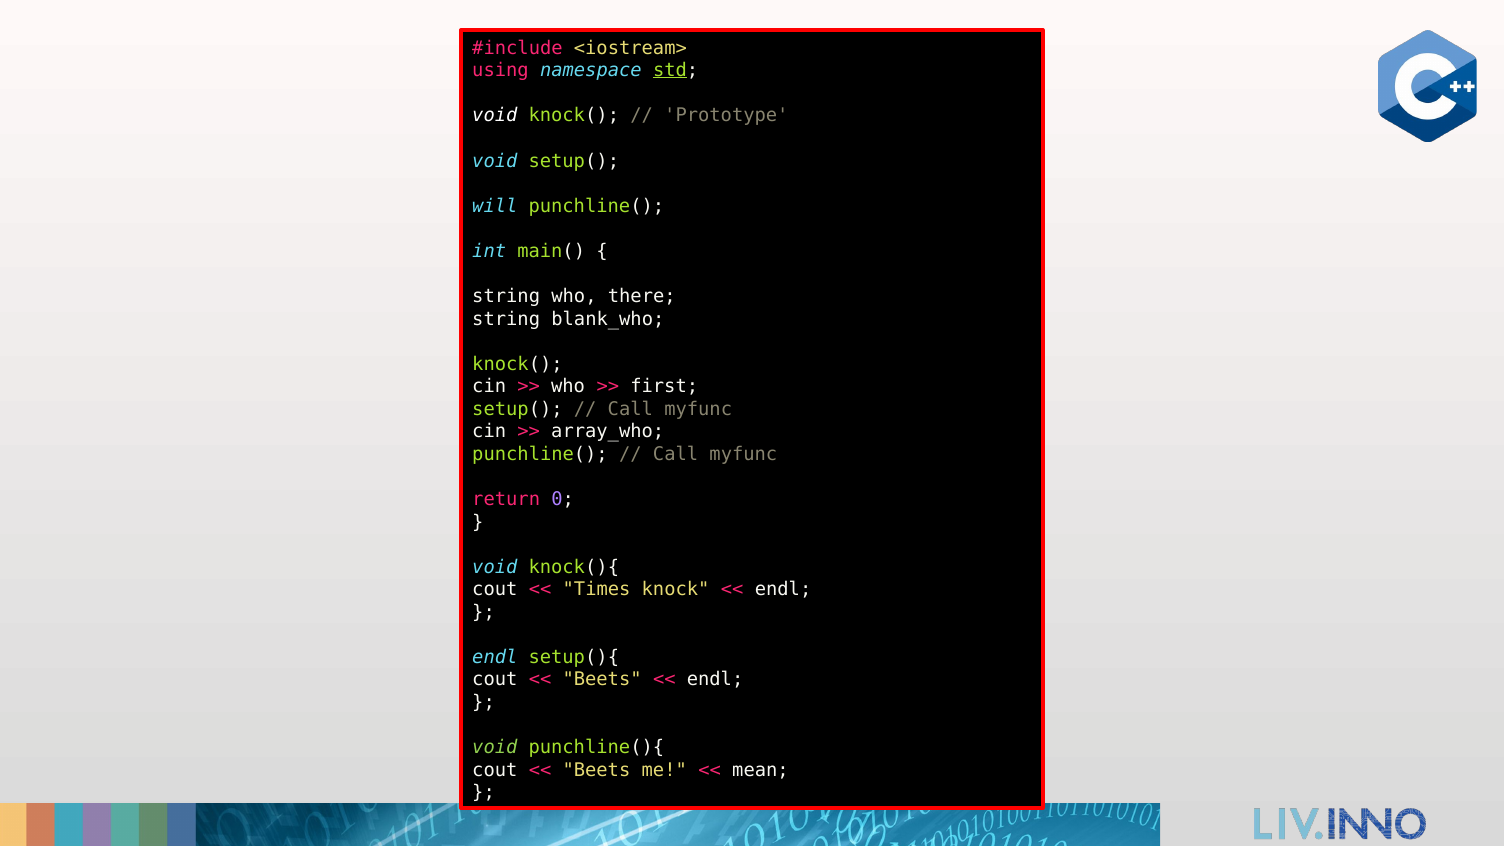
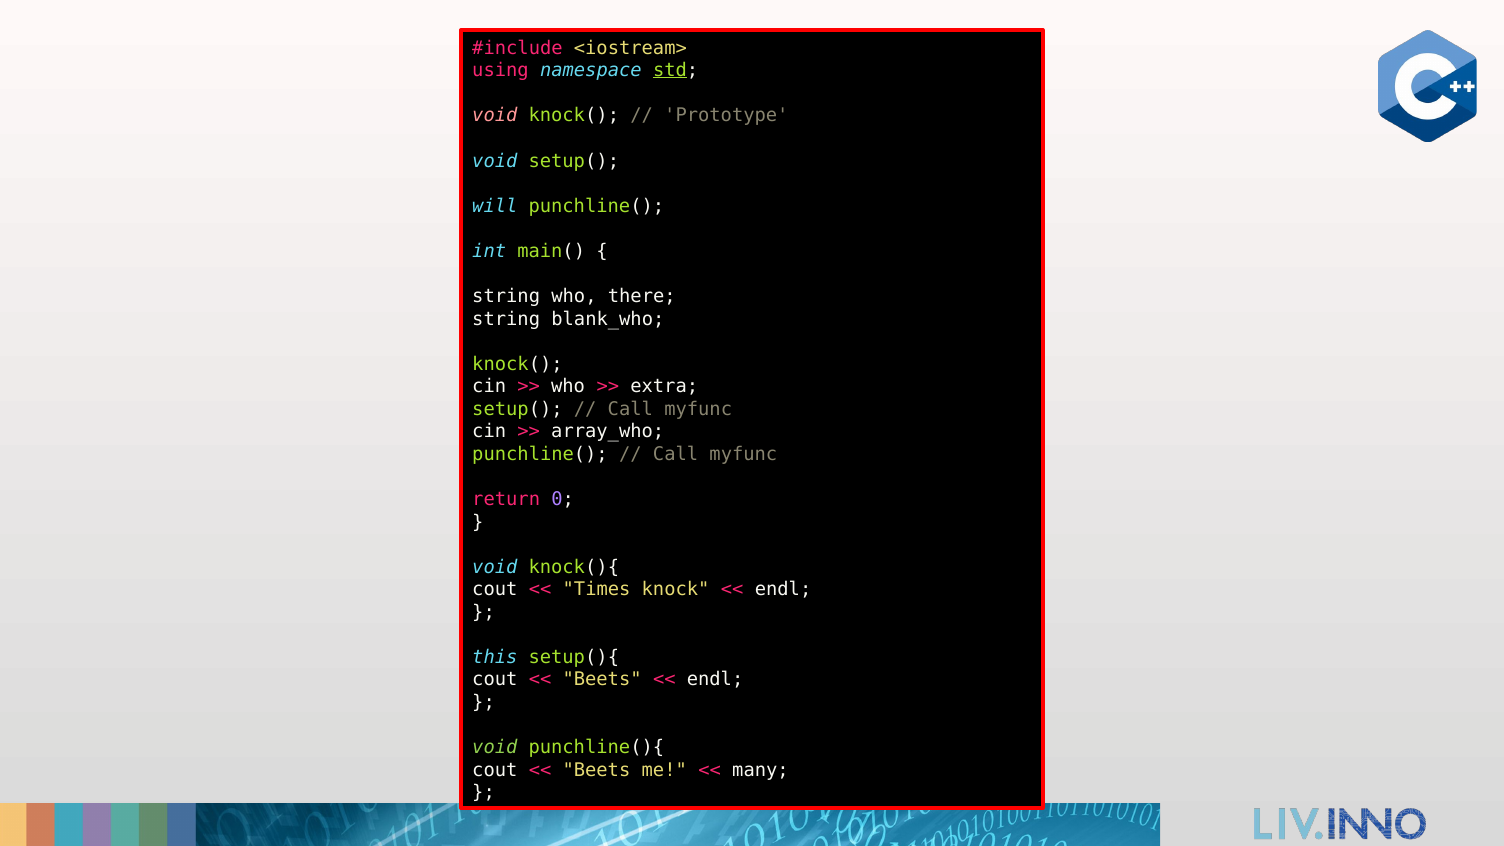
void colour: white -> pink (495, 116)
first: first -> extra (664, 387)
endl: endl -> this (495, 657)
mean: mean -> many (760, 770)
